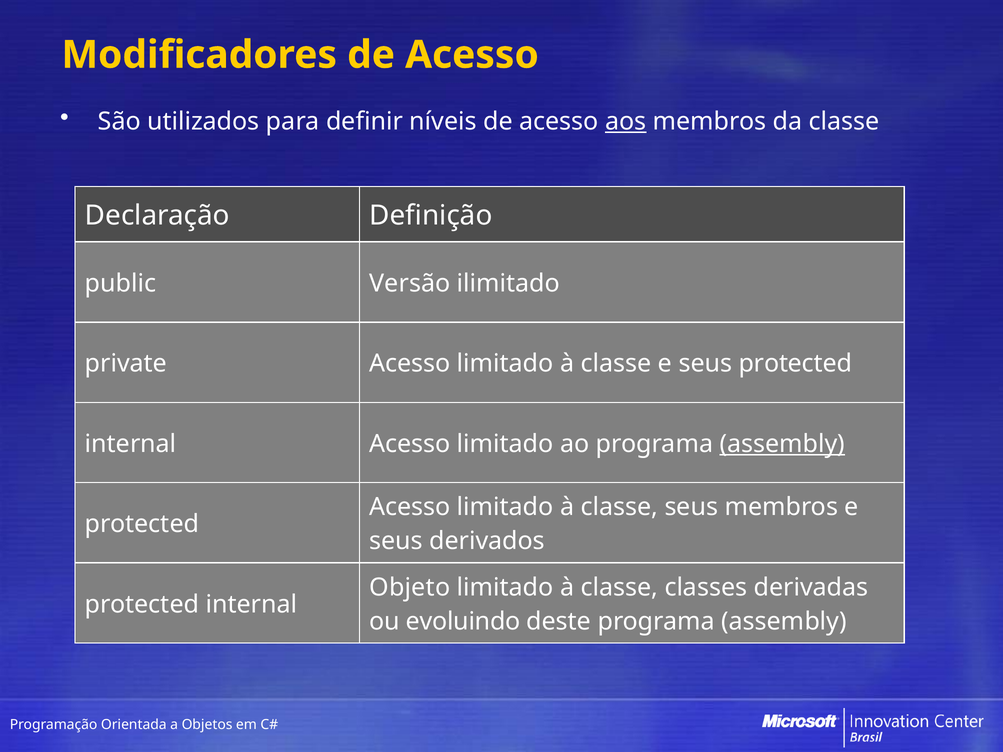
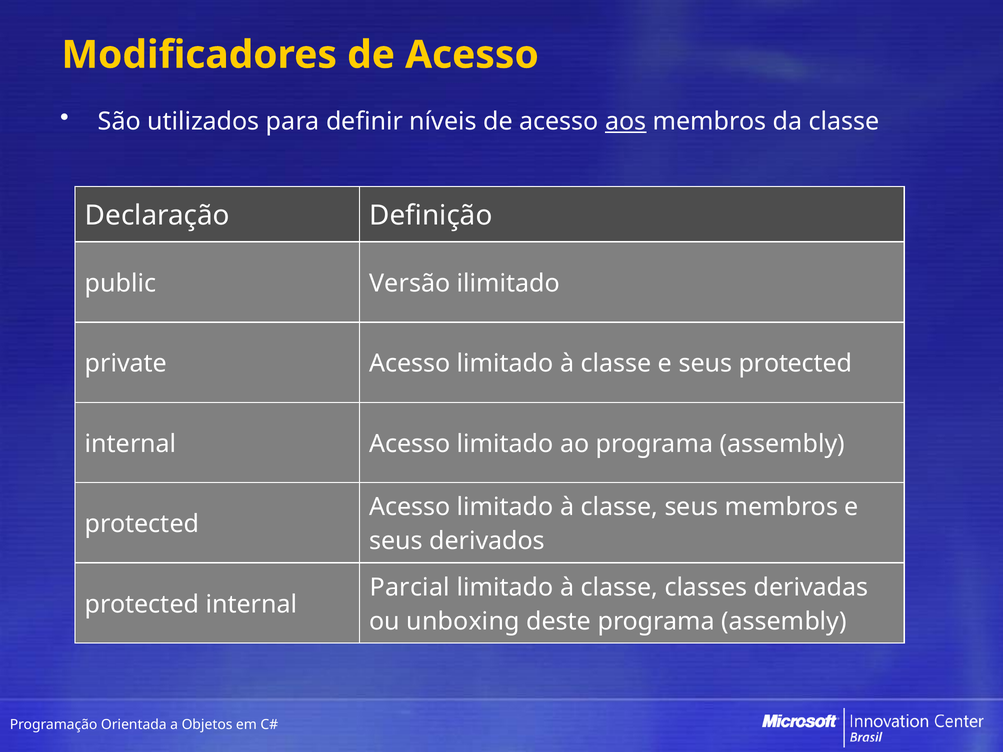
assembly underline: present -> none (782, 444)
Objeto: Objeto -> Parcial (410, 587)
evoluindo: evoluindo -> unboxing (463, 622)
